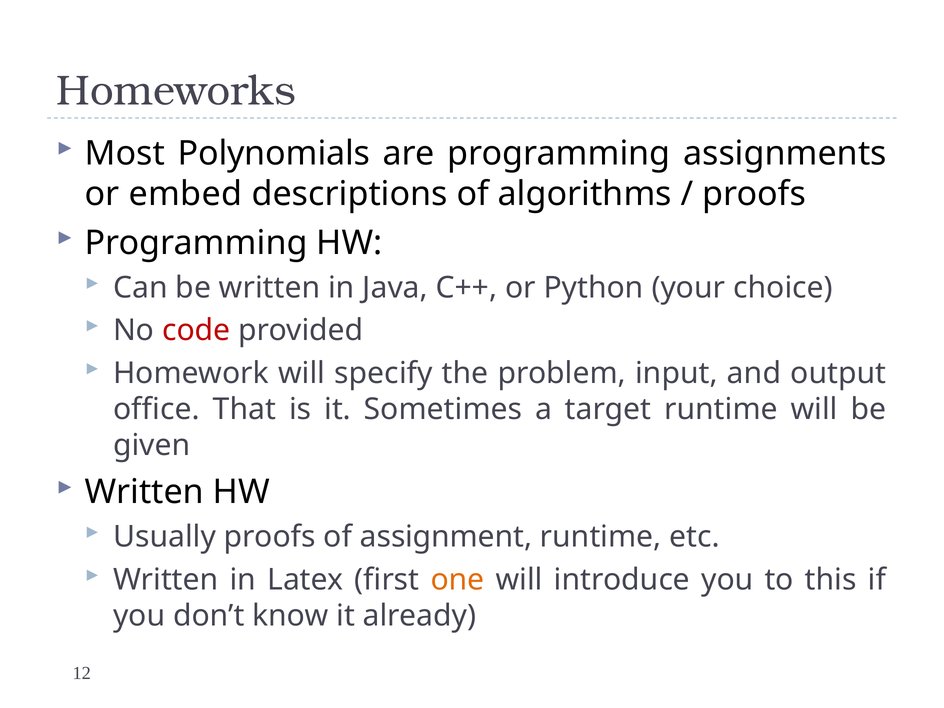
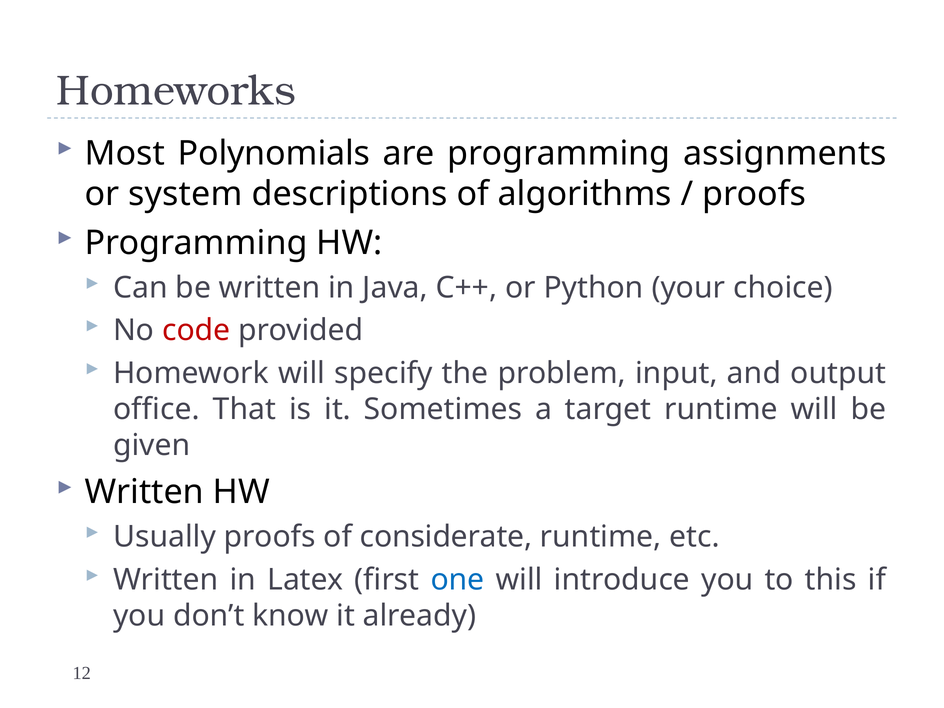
embed: embed -> system (186, 194)
assignment: assignment -> considerate (446, 537)
one colour: orange -> blue (457, 580)
